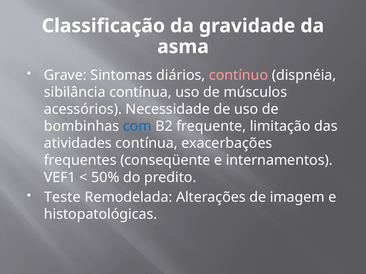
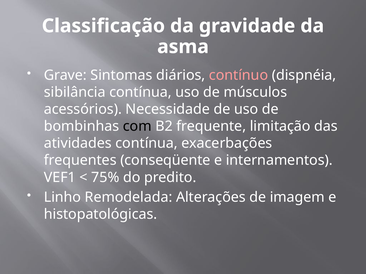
com colour: blue -> black (137, 126)
50%: 50% -> 75% (105, 178)
Teste: Teste -> Linho (62, 198)
